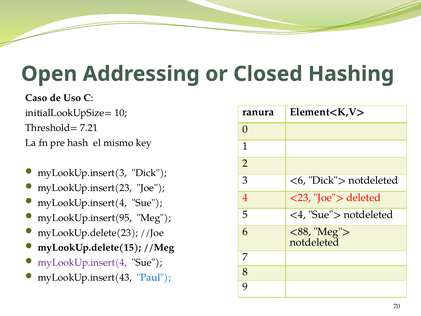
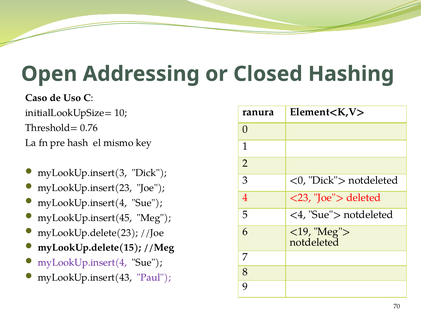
7.21: 7.21 -> 0.76 (89, 128)
<6: <6 -> <0 (298, 180)
myLookUp.insert(95: myLookUp.insert(95 -> myLookUp.insert(45 (85, 218)
<88: <88 -> <19 (300, 232)
Paul colour: blue -> purple (154, 277)
